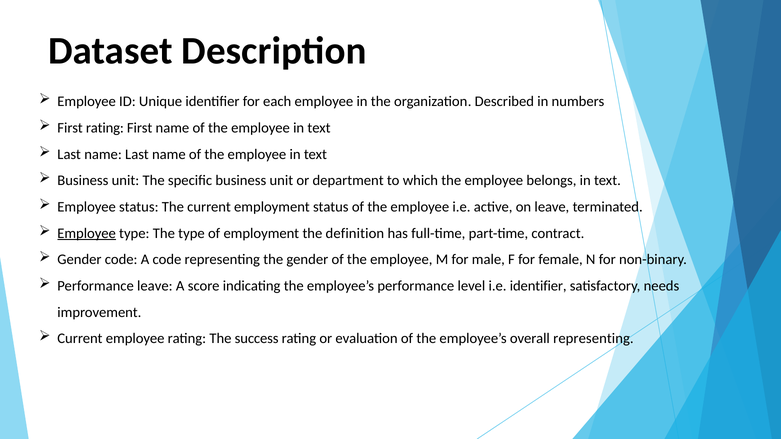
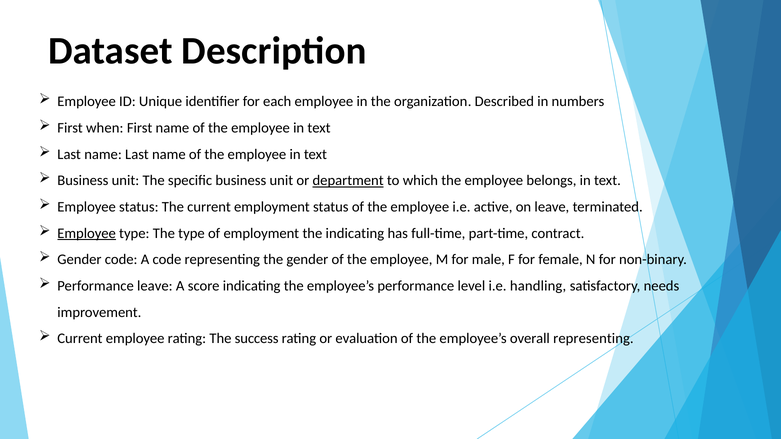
First rating: rating -> when (105, 128)
department underline: none -> present (348, 181)
the definition: definition -> indicating (355, 233)
i.e identifier: identifier -> handling (538, 286)
